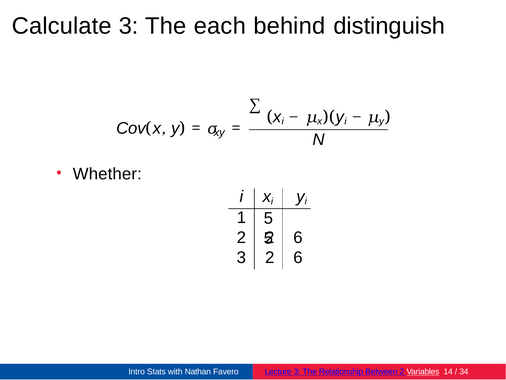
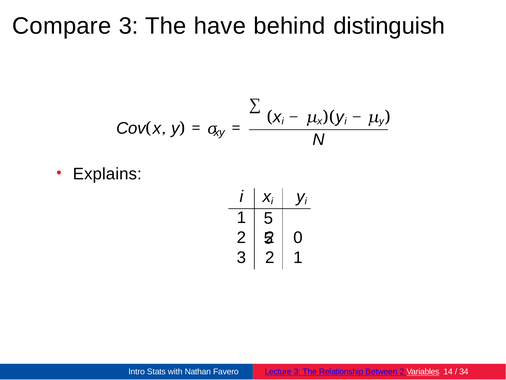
Calculate: Calculate -> Compare (62, 26)
each: each -> have (220, 26)
Whether: Whether -> Explains (107, 174)
6: 6 -> 0 (298, 238)
3 2 6: 6 -> 1 (298, 258)
